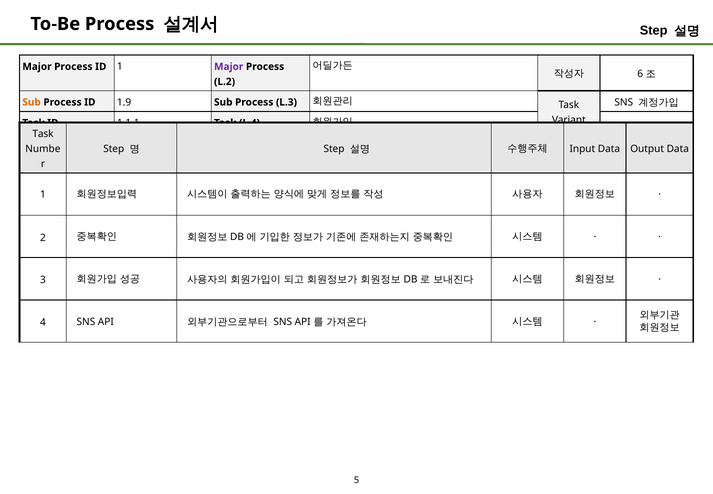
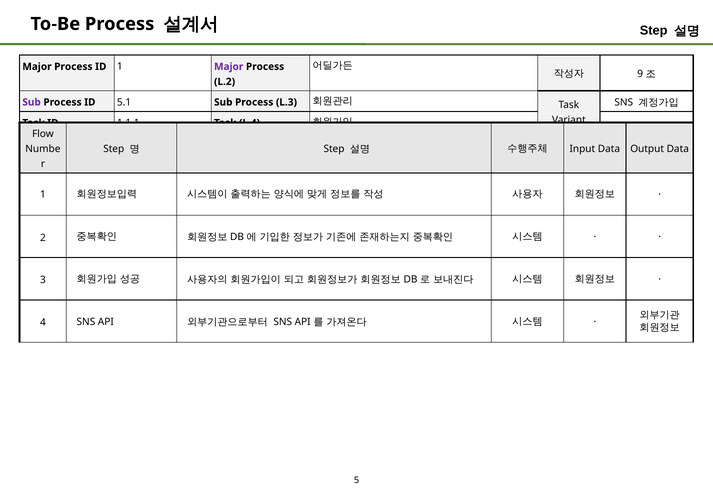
6: 6 -> 9 (640, 74)
Sub colour: orange -> purple (32, 102)
1.9: 1.9 -> 5.1 (124, 102)
Task: Task -> Flow (43, 134)
